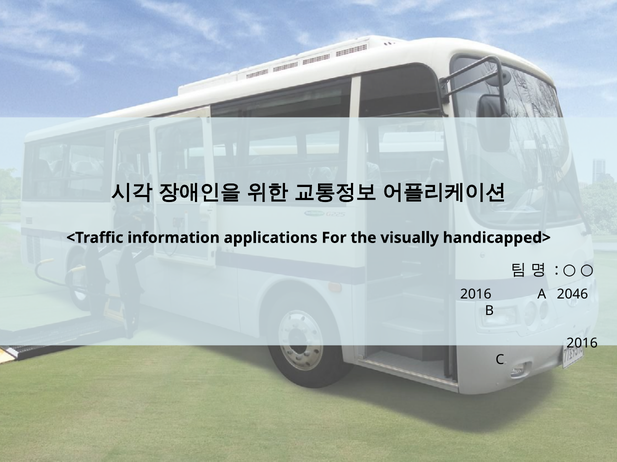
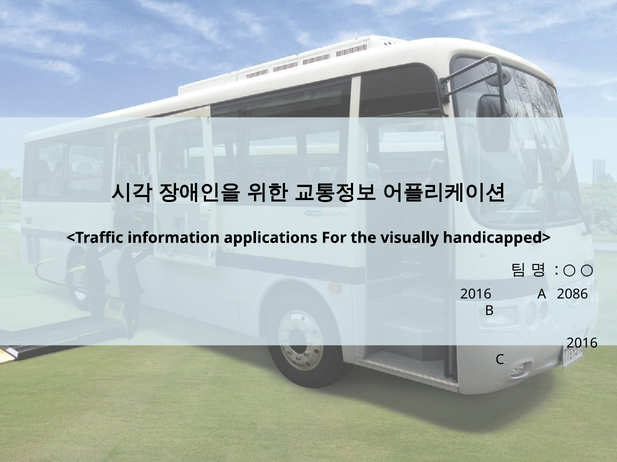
2046: 2046 -> 2086 (572, 295)
